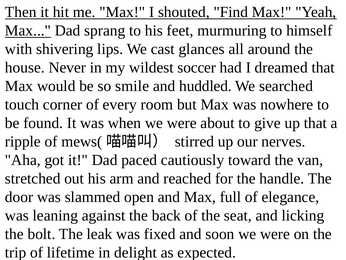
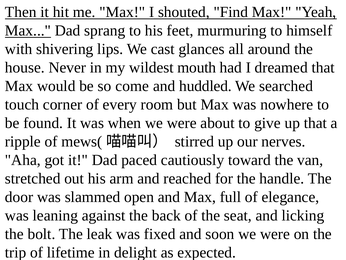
soccer: soccer -> mouth (197, 67)
smile: smile -> come (132, 86)
